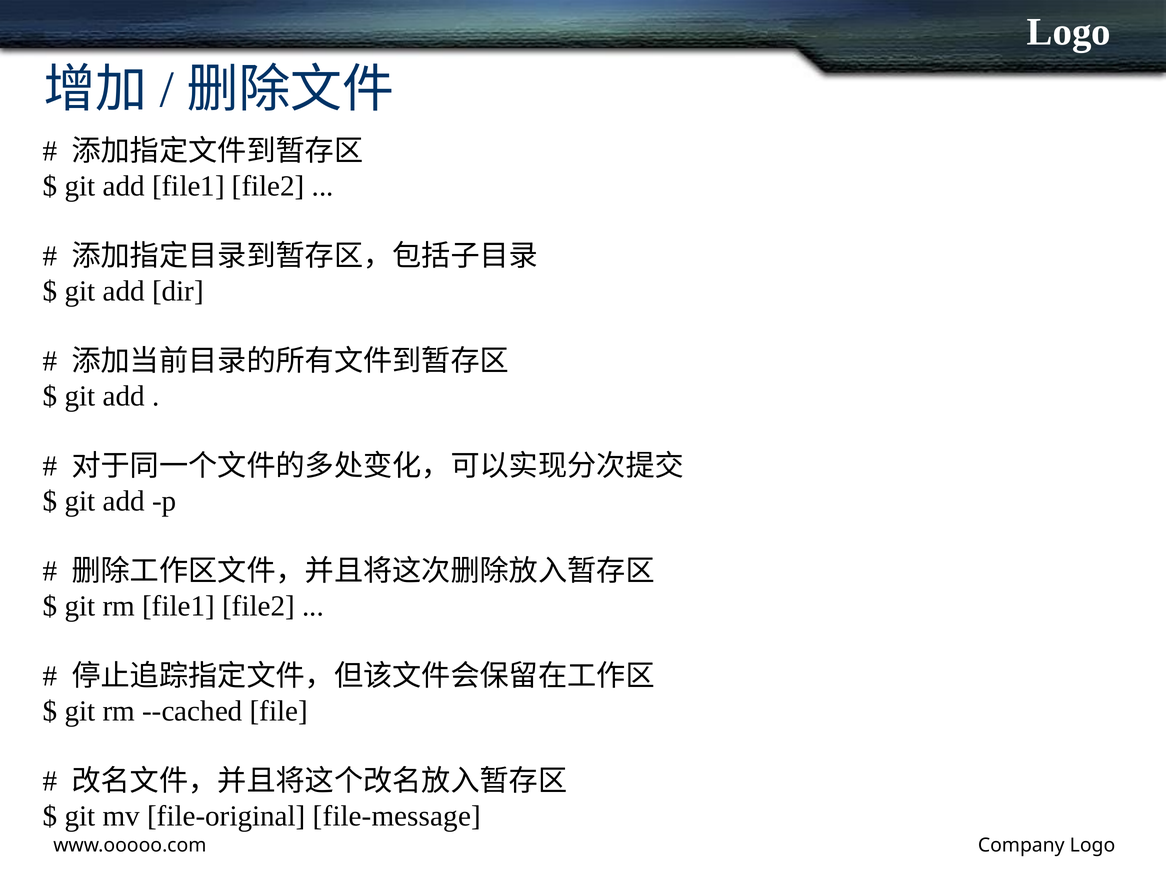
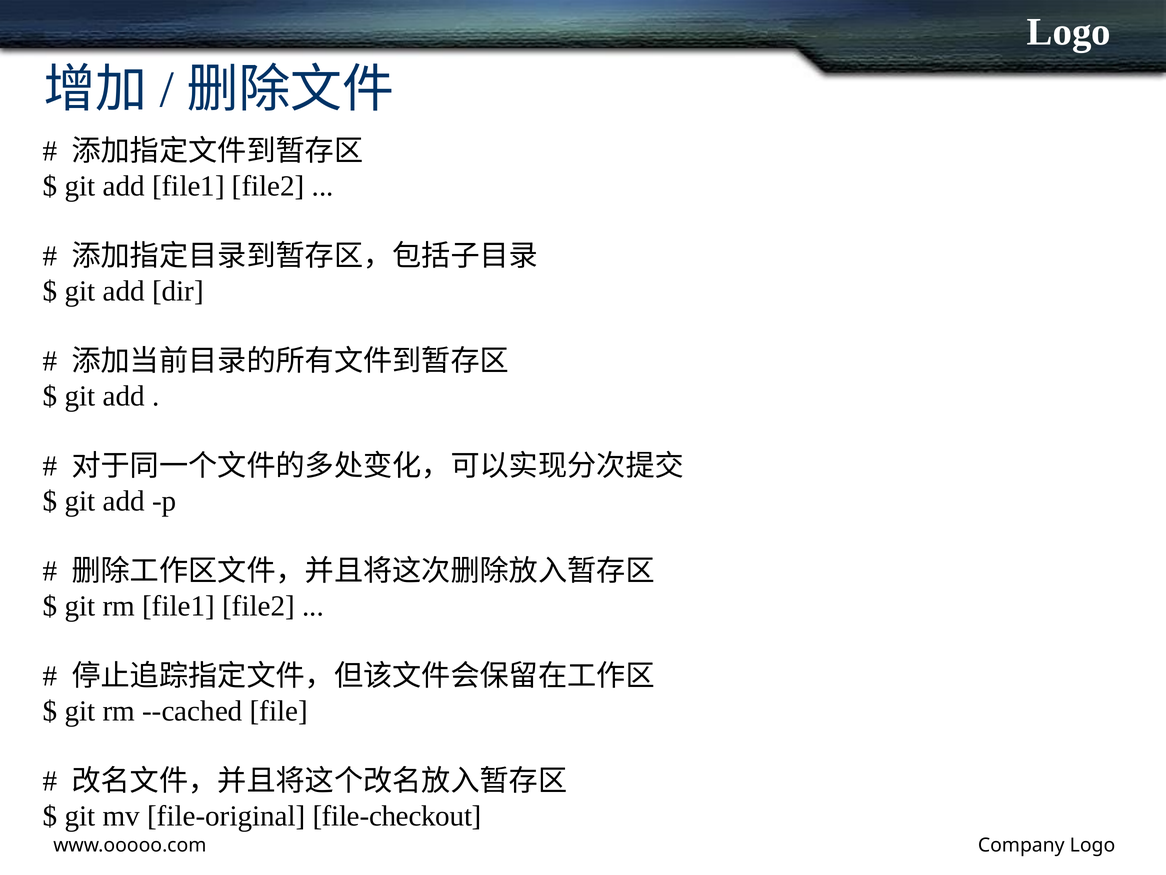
file-message: file-message -> file-checkout (397, 815)
